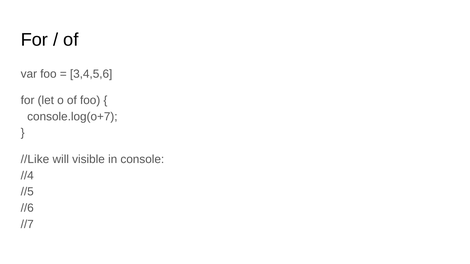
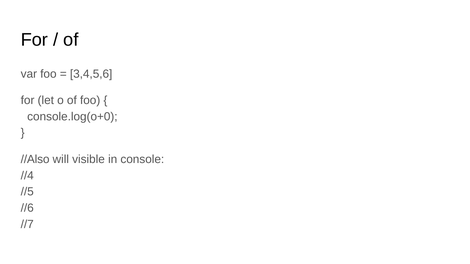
console.log(o+7: console.log(o+7 -> console.log(o+0 (72, 117)
//Like: //Like -> //Also (35, 160)
